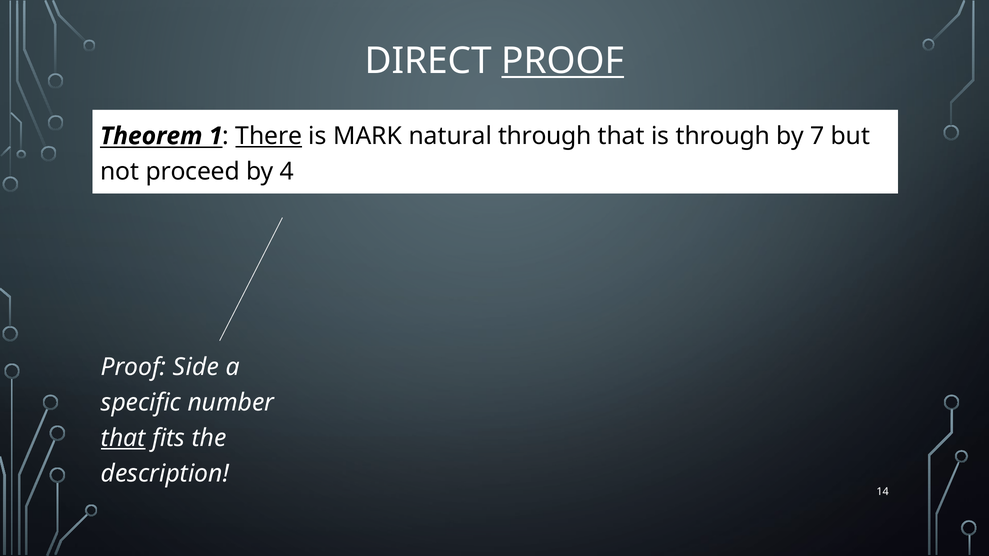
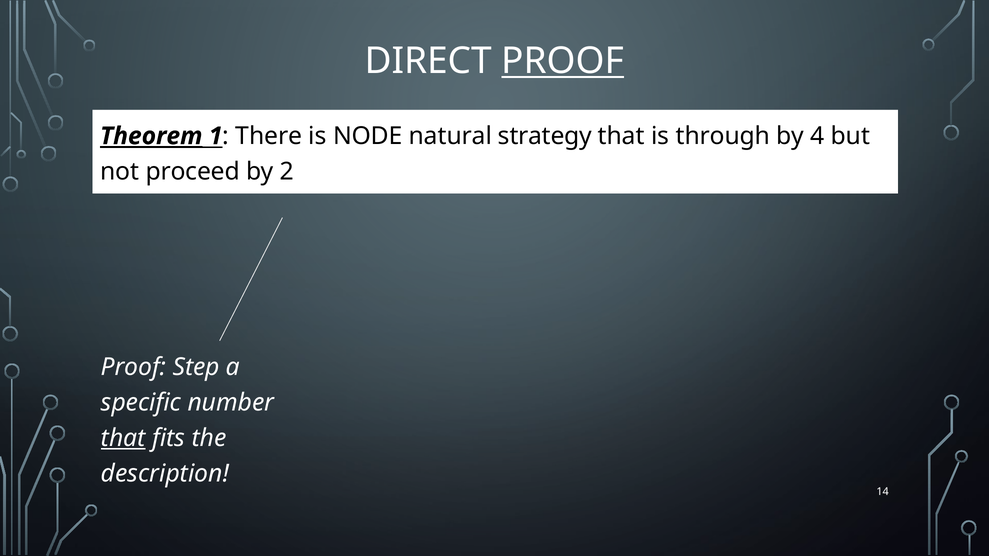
Theorem underline: none -> present (151, 136)
There underline: present -> none (269, 136)
MARK: MARK -> NODE (368, 136)
natural through: through -> strategy (545, 136)
7: 7 -> 4 (817, 136)
4: 4 -> 2 (287, 172)
Side: Side -> Step (196, 367)
